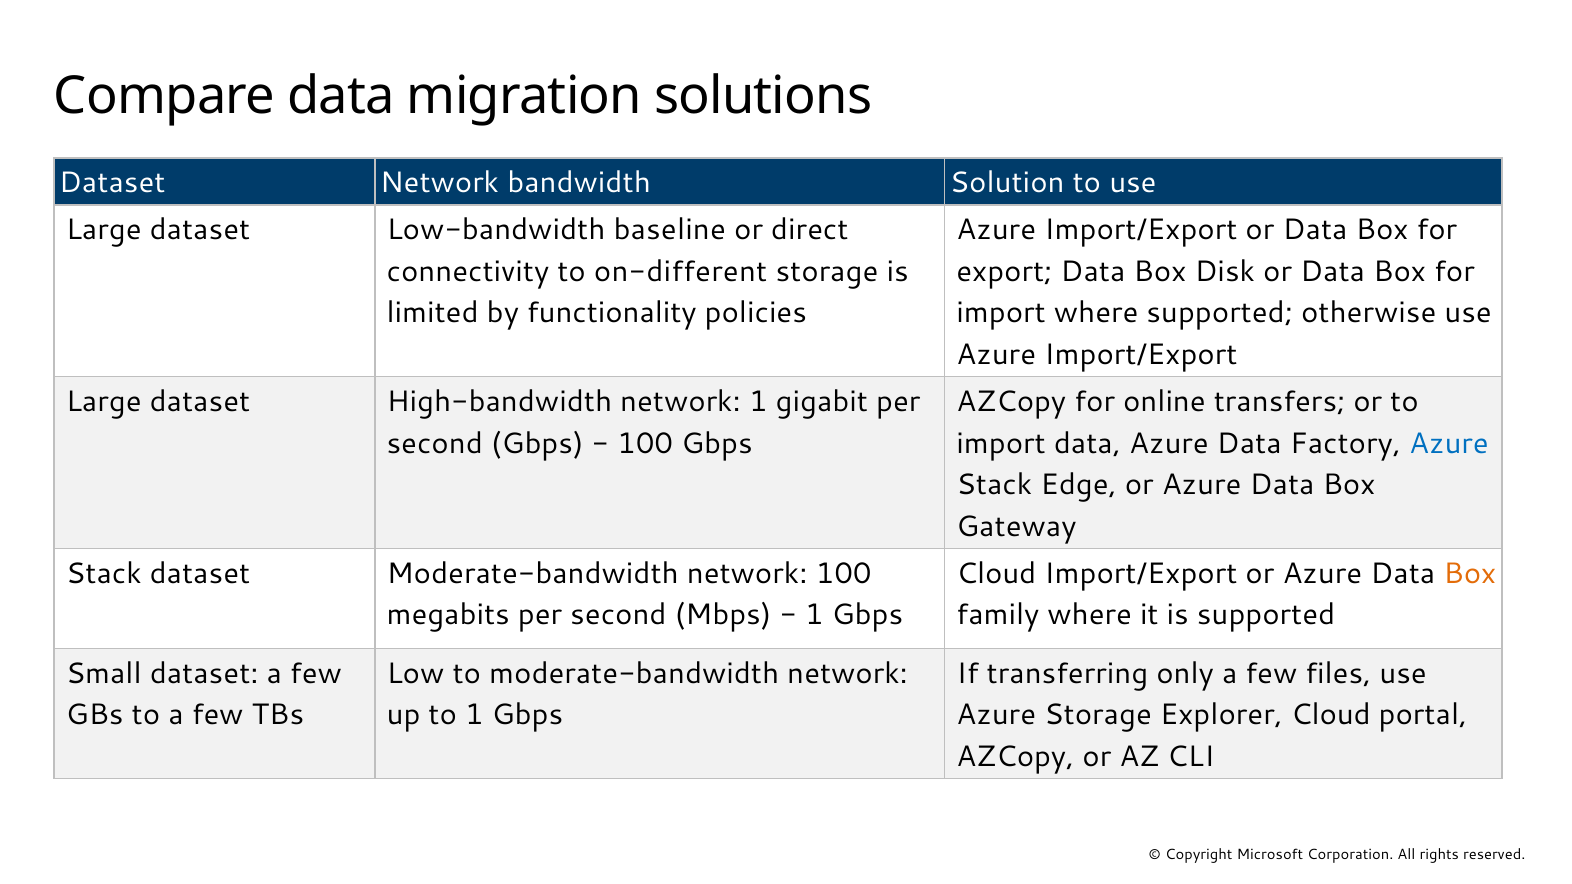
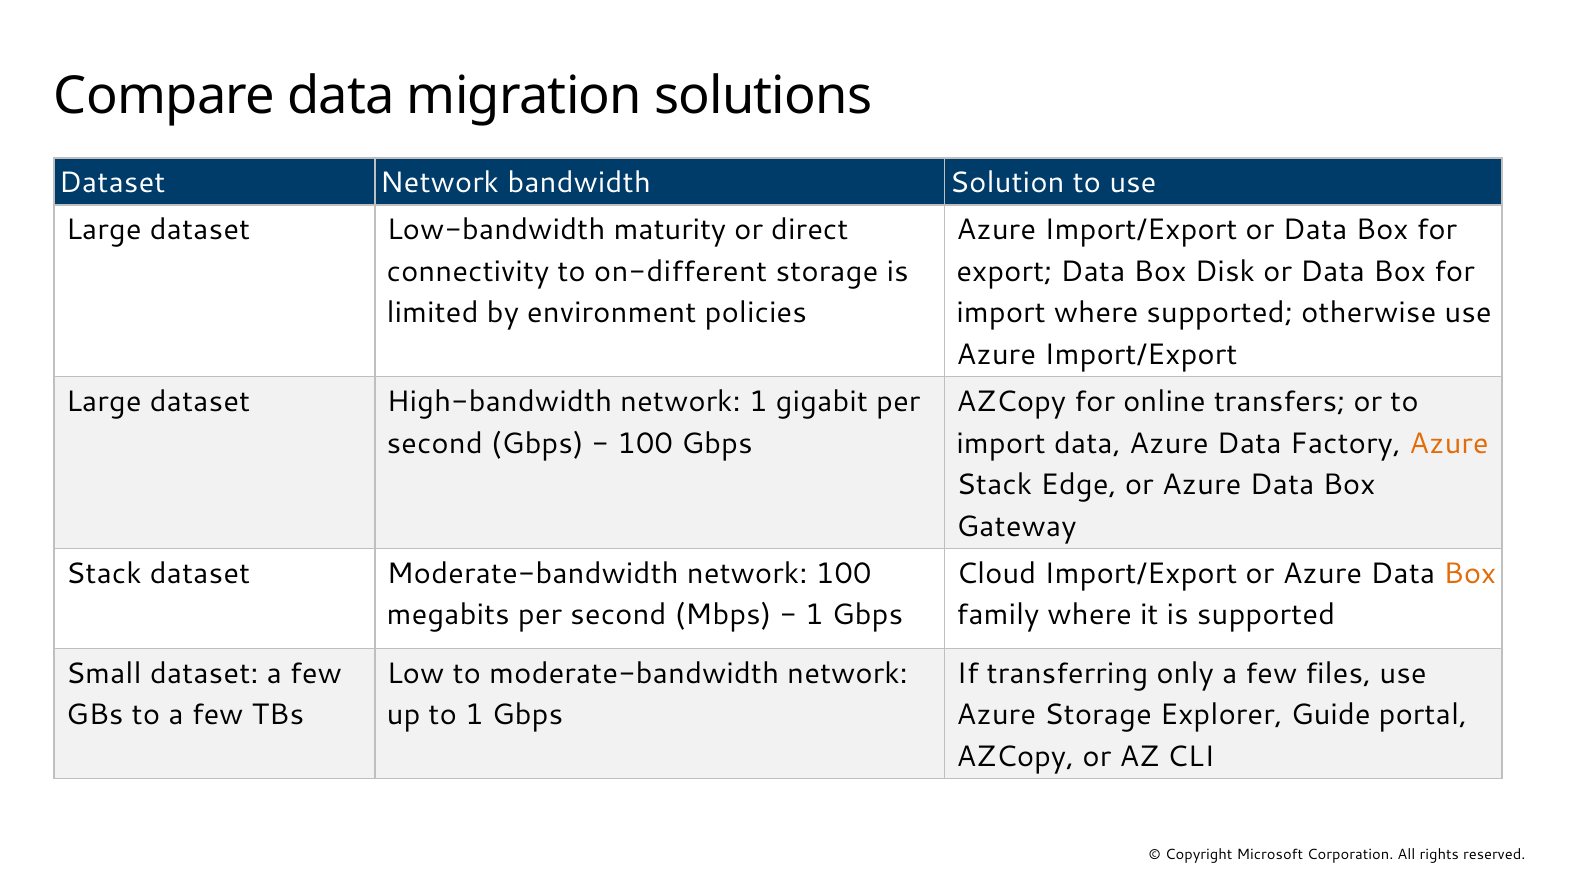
baseline: baseline -> maturity (670, 230)
functionality: functionality -> environment (612, 313)
Azure colour: blue -> orange (1449, 443)
Explorer Cloud: Cloud -> Guide (1331, 715)
